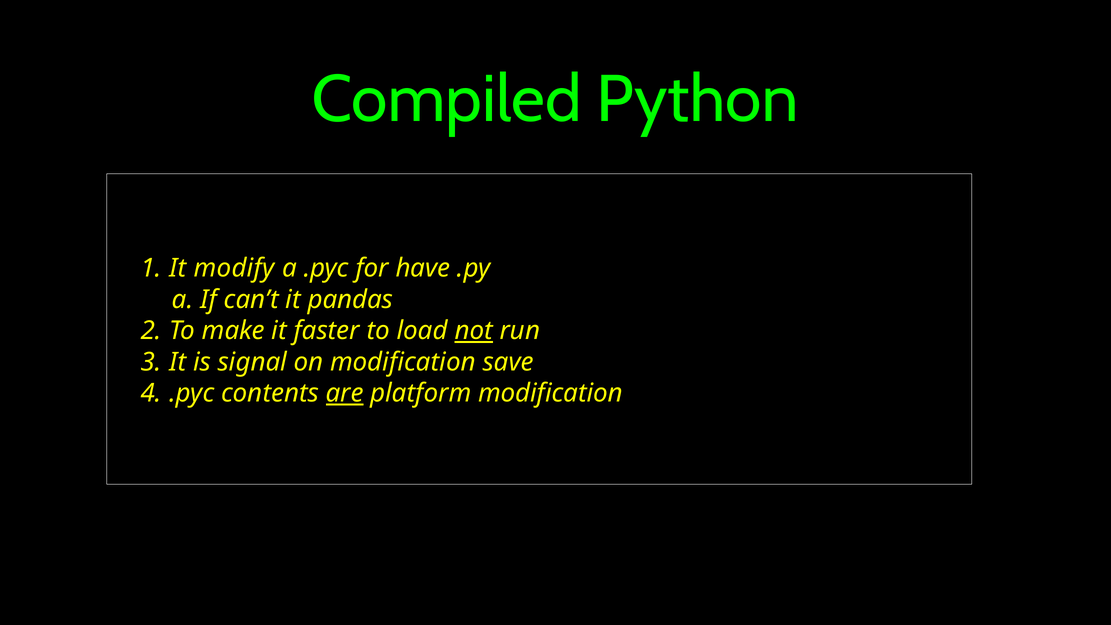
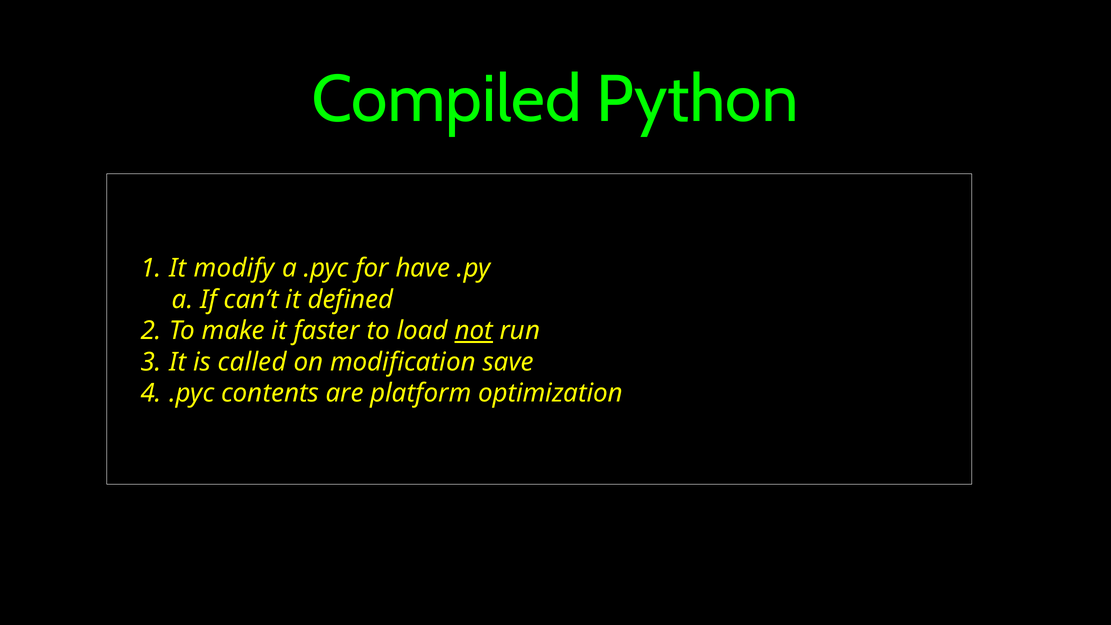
pandas: pandas -> defined (350, 299)
signal: signal -> called (252, 362)
are underline: present -> none (345, 393)
platform modification: modification -> optimization (551, 393)
